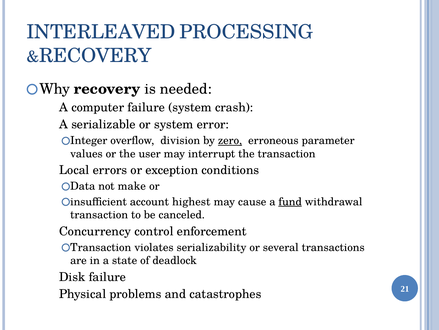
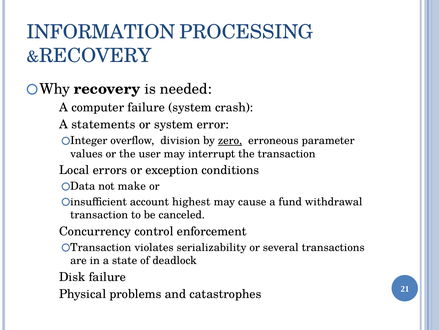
INTERLEAVED: INTERLEAVED -> INFORMATION (101, 32)
serializable: serializable -> statements (103, 124)
fund underline: present -> none (290, 201)
